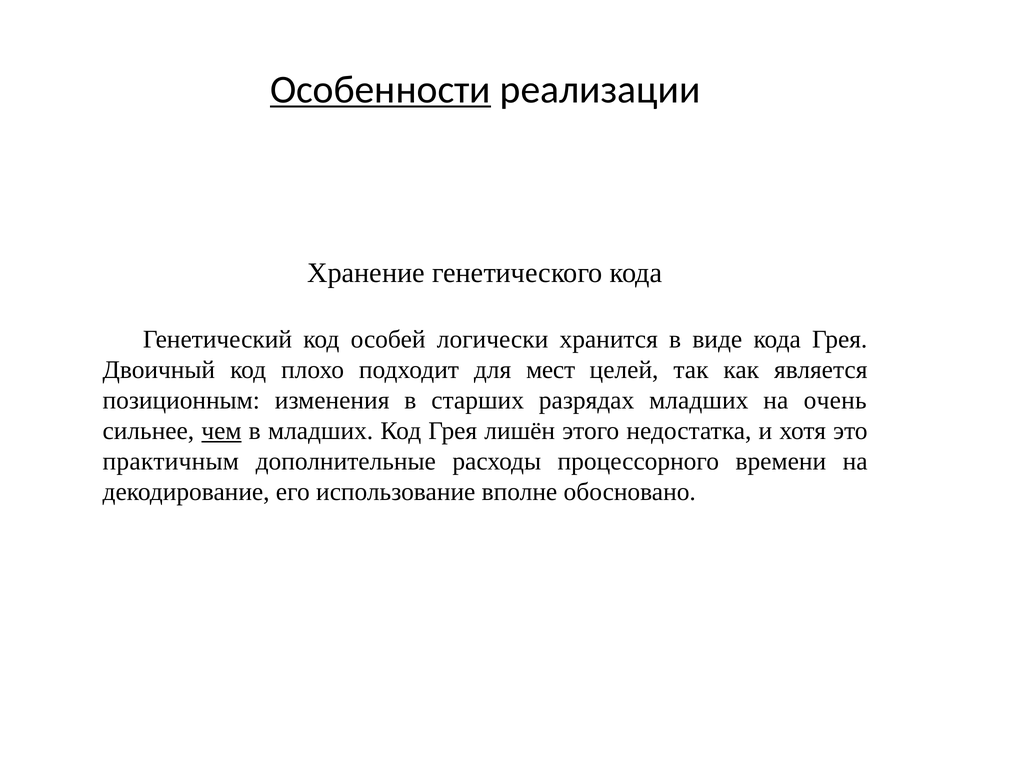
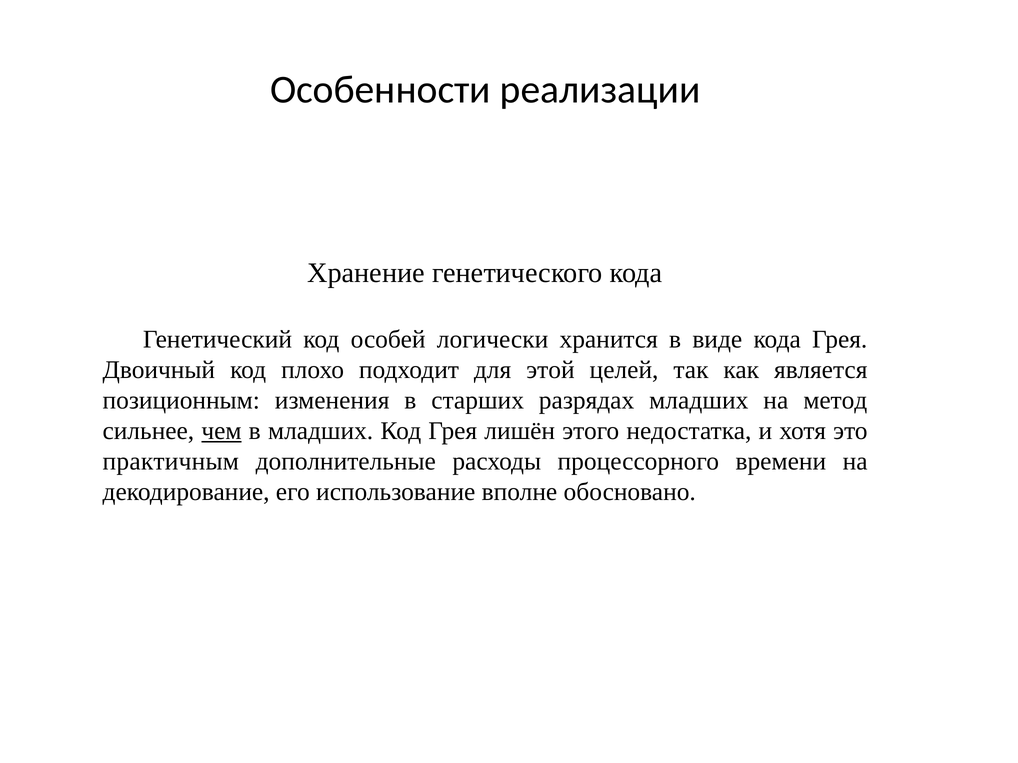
Особенности underline: present -> none (380, 90)
мест: мест -> этой (551, 370)
очень: очень -> метод (835, 401)
